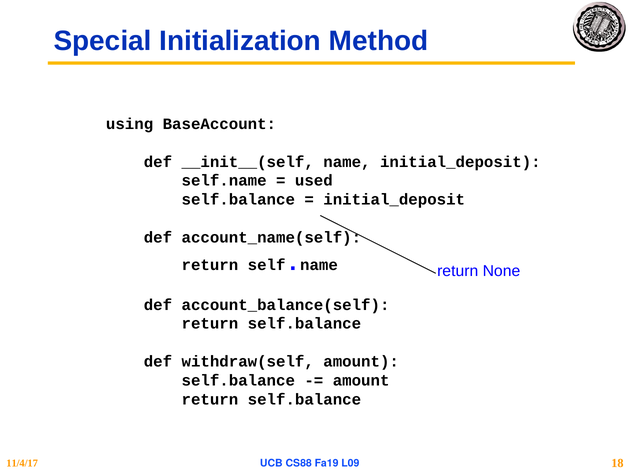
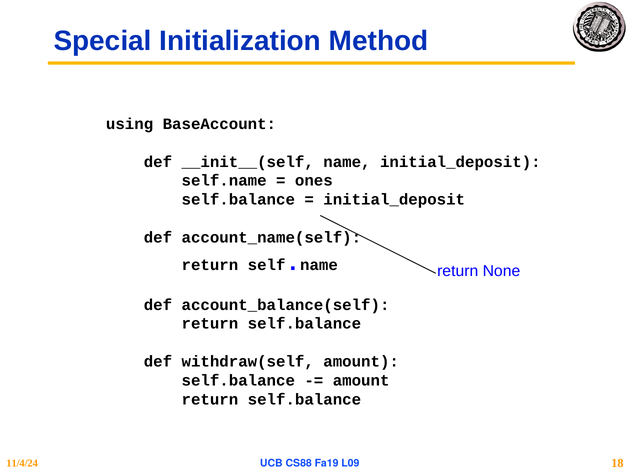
used: used -> ones (314, 181)
11/4/17: 11/4/17 -> 11/4/24 (22, 463)
